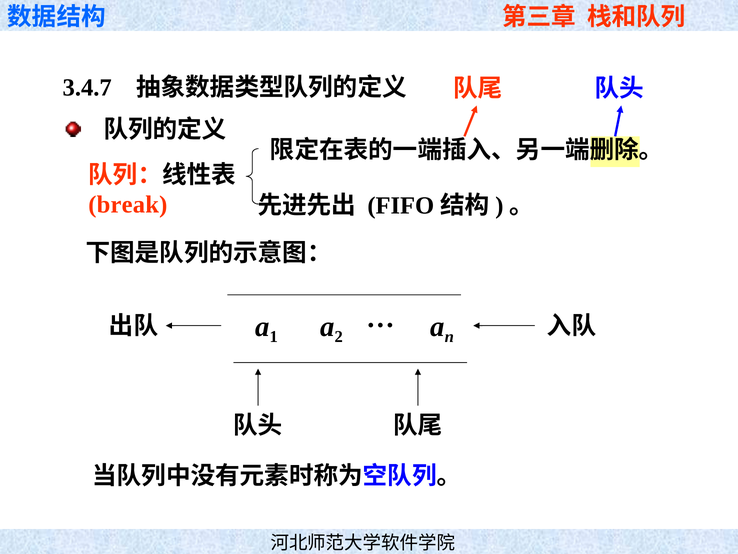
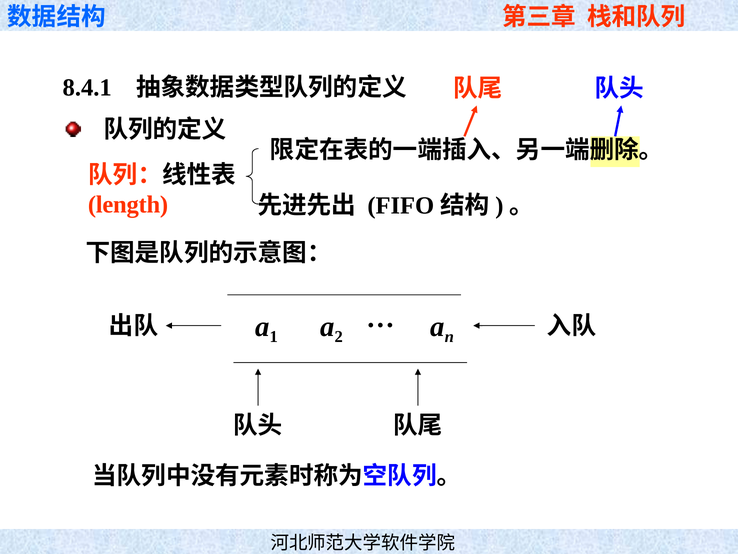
3.4.7: 3.4.7 -> 8.4.1 (87, 88)
break: break -> length (128, 204)
